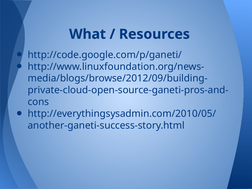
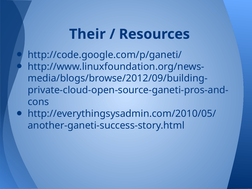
What: What -> Their (87, 34)
